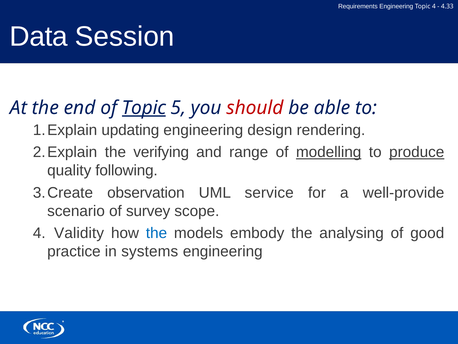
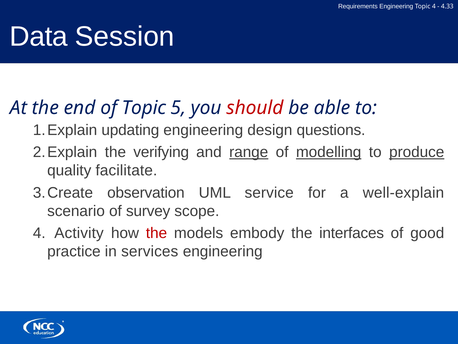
Topic underline: present -> none (144, 108)
rendering: rendering -> questions (331, 130)
range underline: none -> present (249, 152)
following: following -> facilitate (126, 170)
well-provide: well-provide -> well-explain (403, 192)
Validity: Validity -> Activity (79, 233)
the colour: blue -> red (156, 233)
analysing: analysing -> interfaces (352, 233)
systems: systems -> services (150, 251)
